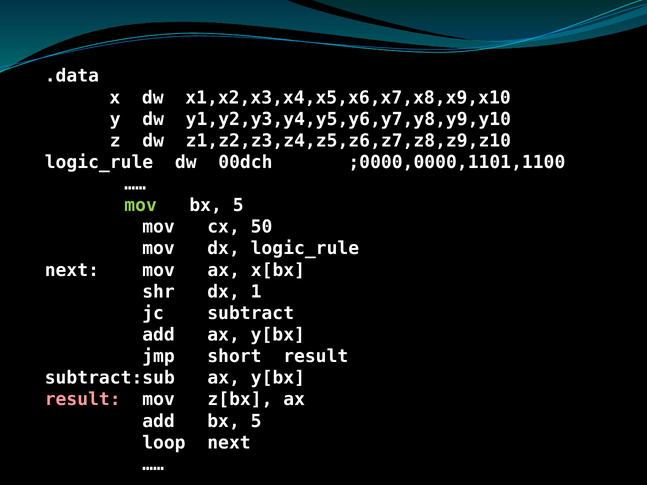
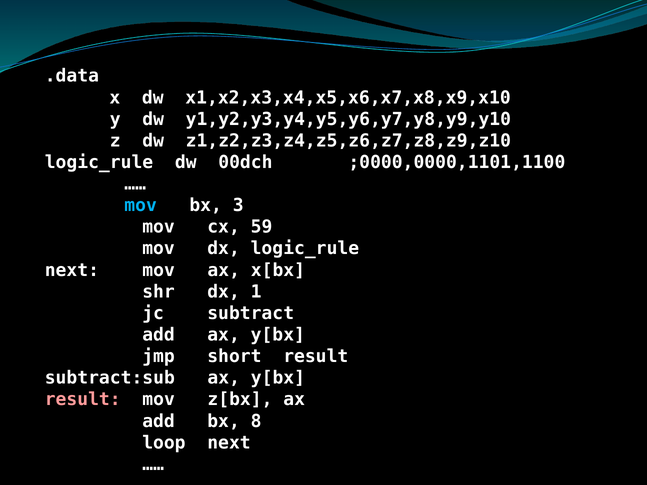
mov colour: light green -> light blue (141, 206)
5: 5 -> 3 (238, 206)
50: 50 -> 59 (262, 227)
add bx 5: 5 -> 8 (256, 421)
